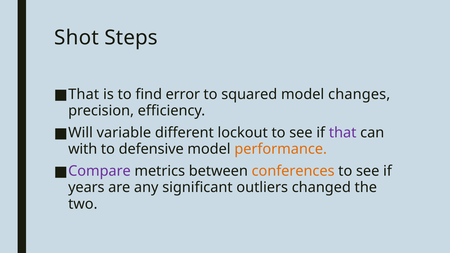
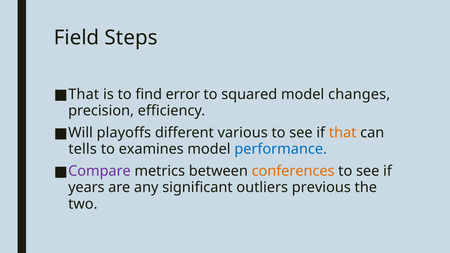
Shot: Shot -> Field (77, 38)
variable: variable -> playoffs (124, 133)
lockout: lockout -> various (243, 133)
that colour: purple -> orange (343, 133)
with: with -> tells (83, 149)
defensive: defensive -> examines (151, 149)
performance colour: orange -> blue (281, 149)
changed: changed -> previous (321, 188)
